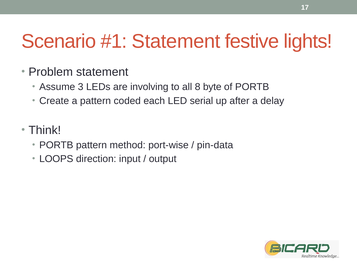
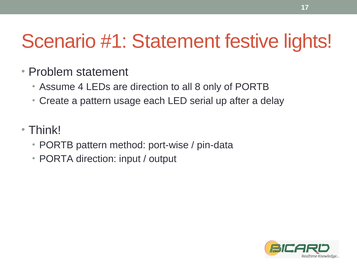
3: 3 -> 4 (81, 87)
are involving: involving -> direction (149, 87)
byte: byte -> only (212, 87)
coded: coded -> usage (127, 101)
LOOPS: LOOPS -> PORTA (56, 159)
